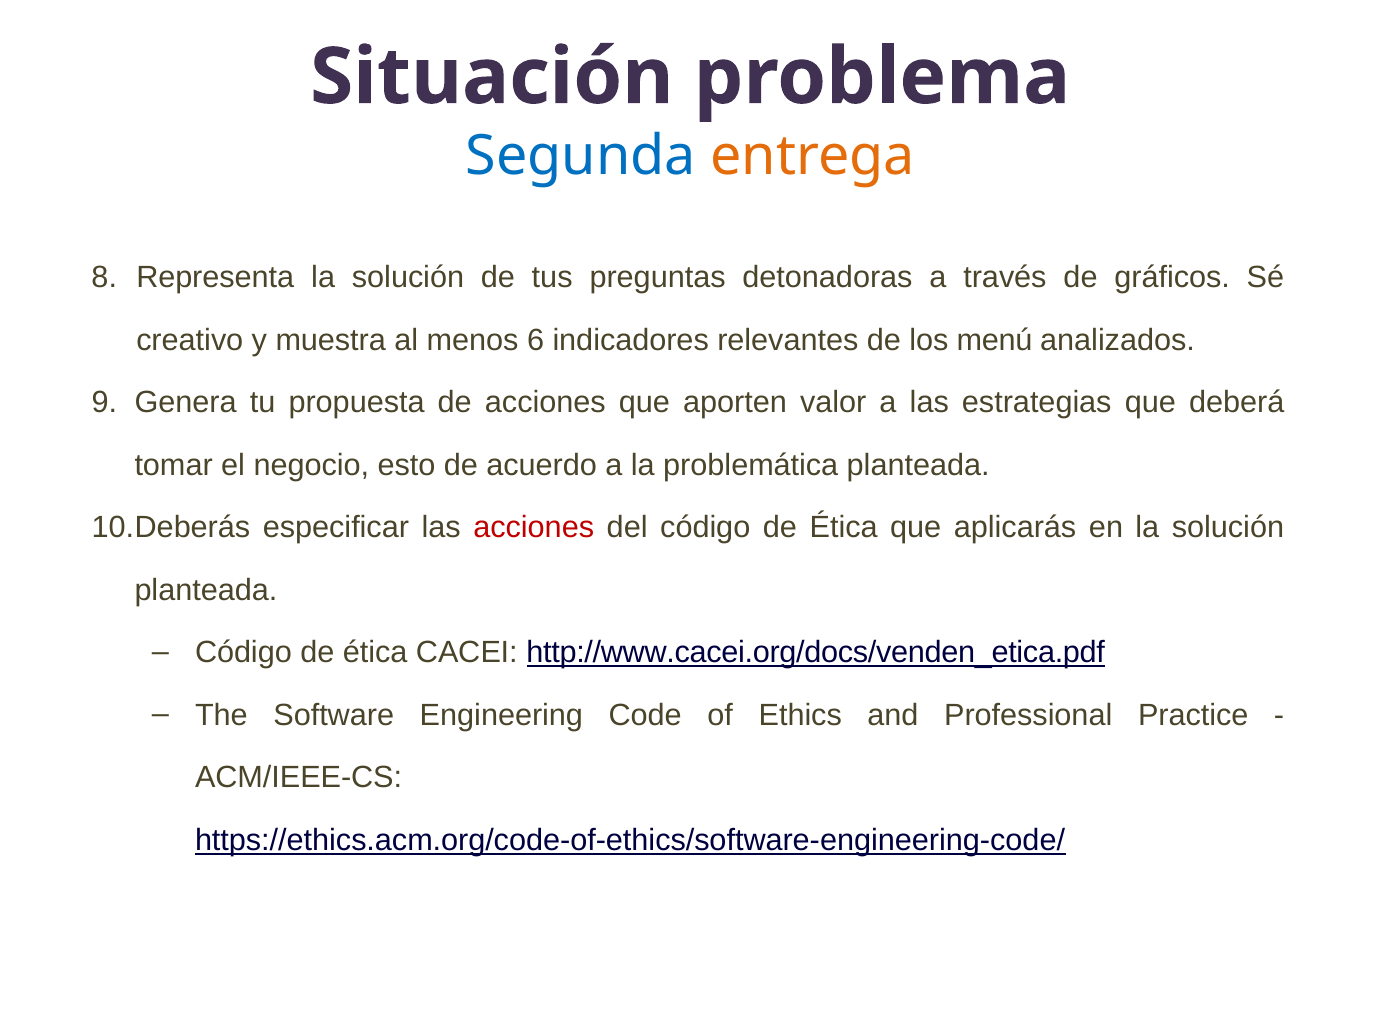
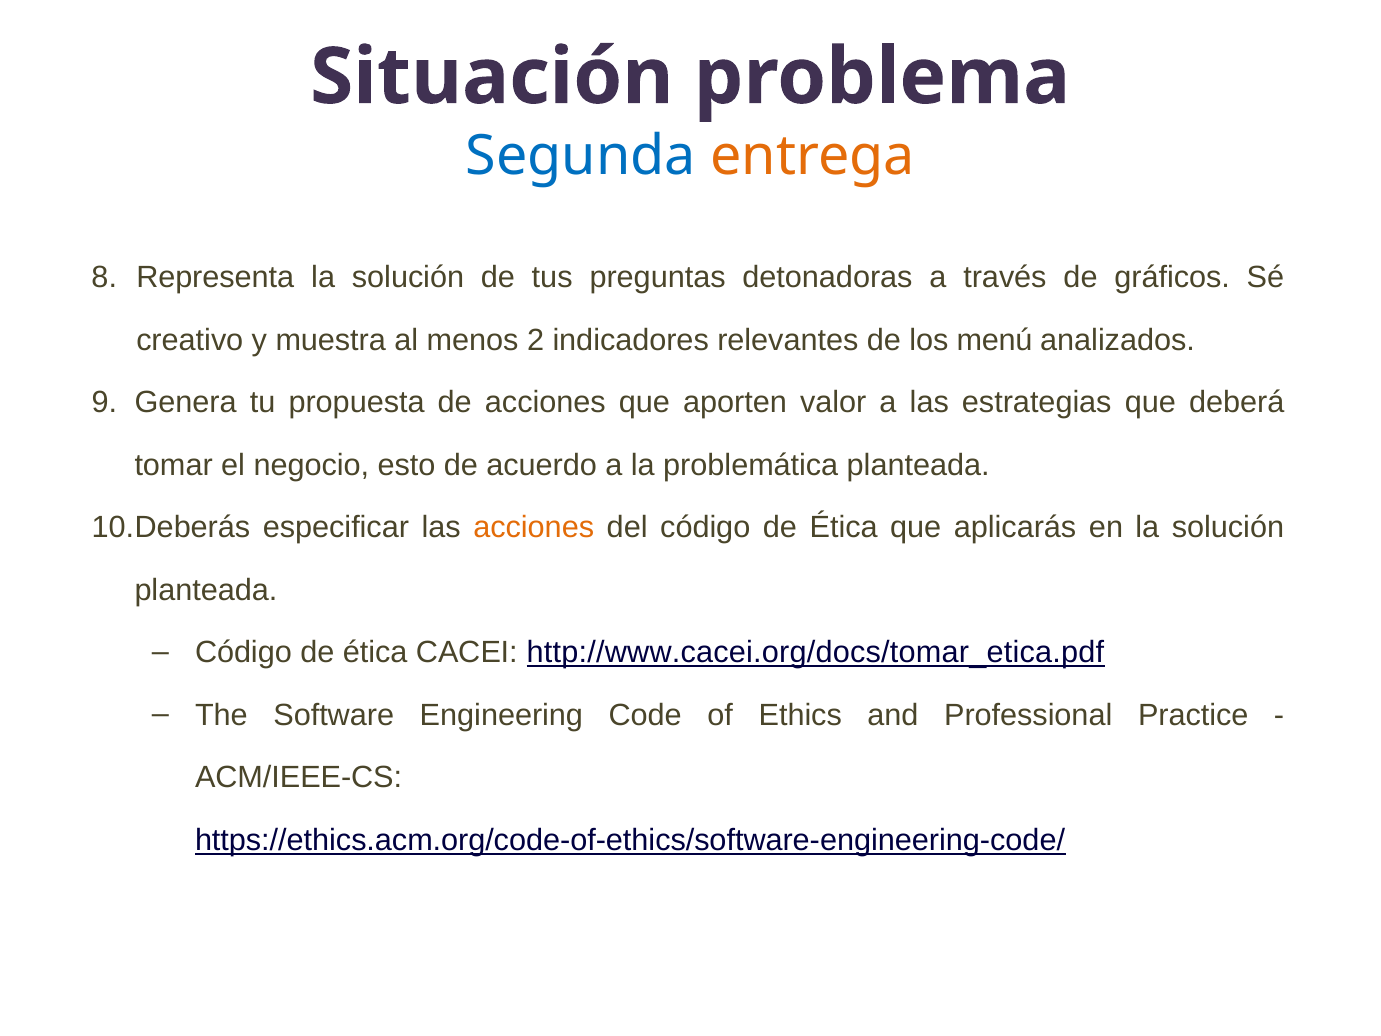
6: 6 -> 2 (536, 340)
acciones colour: red -> orange (534, 527)
http://www.cacei.org/docs/venden_etica.pdf: http://www.cacei.org/docs/venden_etica.pdf -> http://www.cacei.org/docs/tomar_etica.pdf (815, 653)
